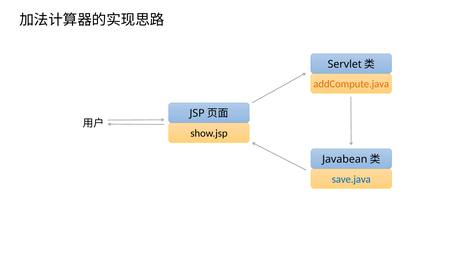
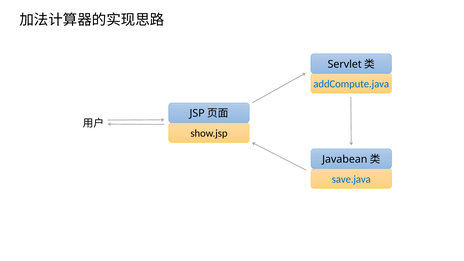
addCompute.java colour: orange -> blue (351, 84)
